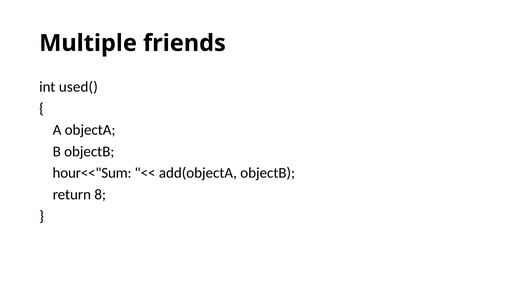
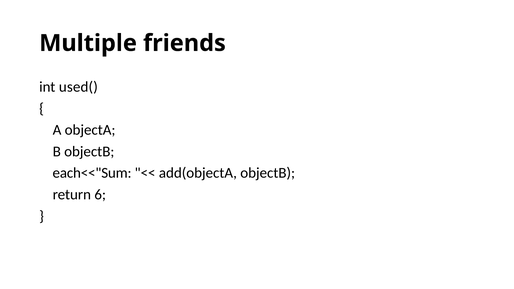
hour<<"Sum: hour<<"Sum -> each<<"Sum (92, 173)
8: 8 -> 6 (100, 195)
